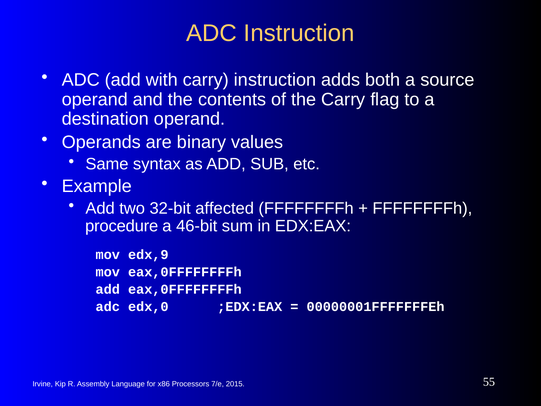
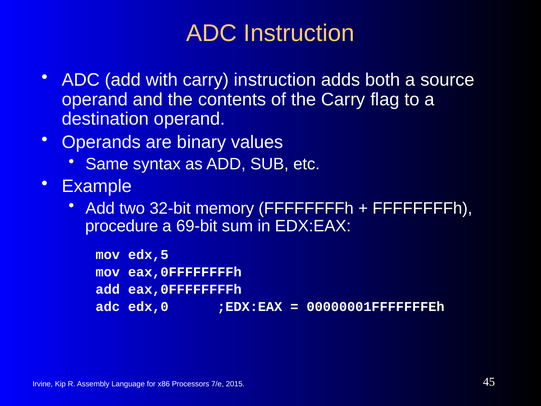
affected: affected -> memory (225, 208)
46-bit: 46-bit -> 69-bit (197, 226)
edx,9: edx,9 -> edx,5 (148, 255)
55: 55 -> 45 (489, 382)
